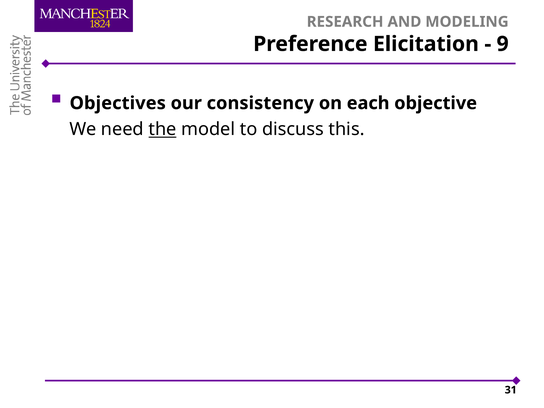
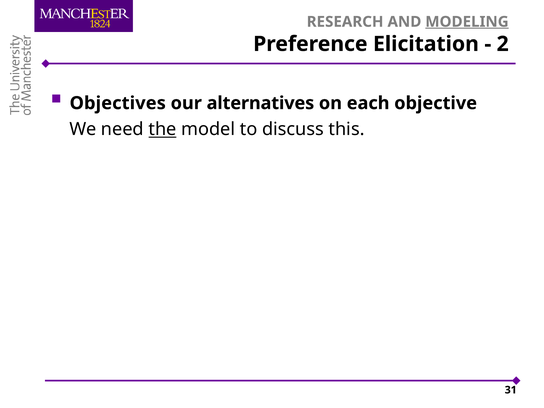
MODELING underline: none -> present (467, 22)
9: 9 -> 2 (503, 44)
consistency: consistency -> alternatives (260, 103)
